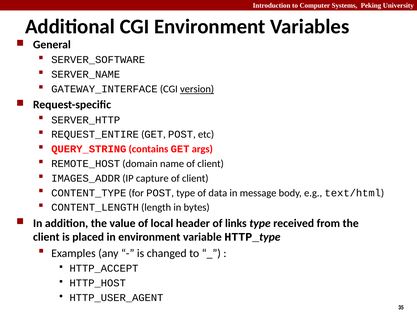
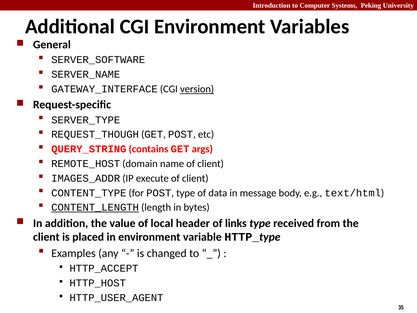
SERVER_HTTP: SERVER_HTTP -> SERVER_TYPE (86, 120)
REQUEST_ENTIRE: REQUEST_ENTIRE -> REQUEST_THOUGH (95, 134)
capture: capture -> execute (152, 178)
CONTENT_LENGTH underline: none -> present (95, 207)
